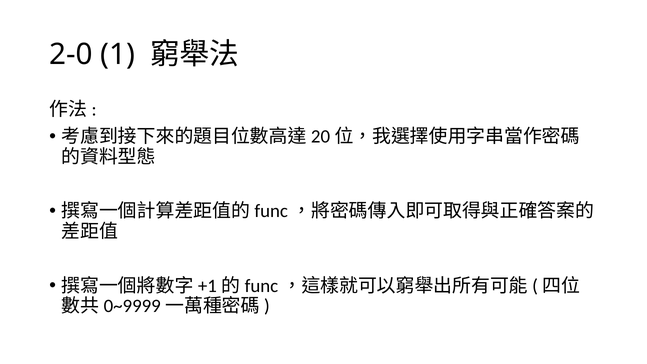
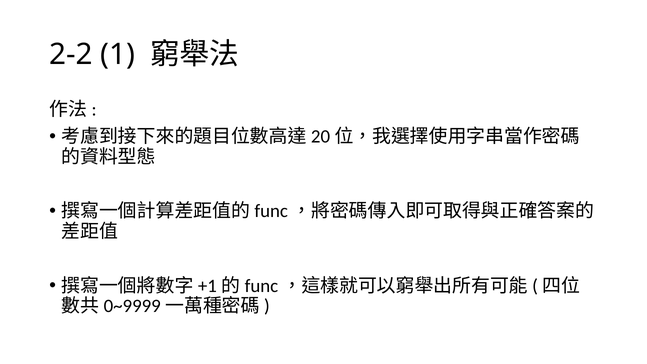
2-0: 2-0 -> 2-2 (71, 54)
